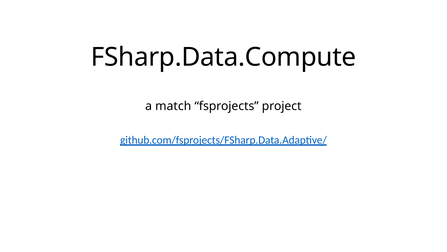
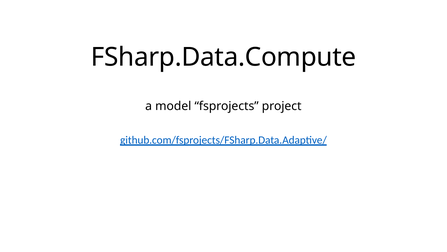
match: match -> model (173, 106)
